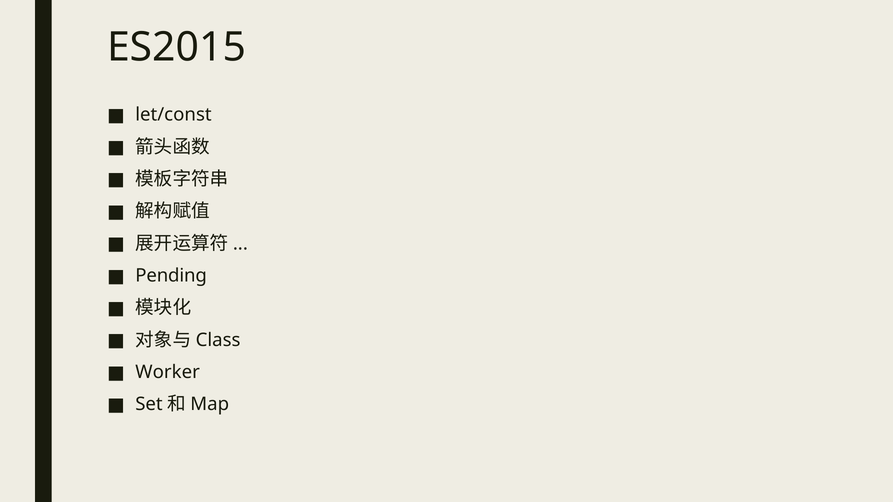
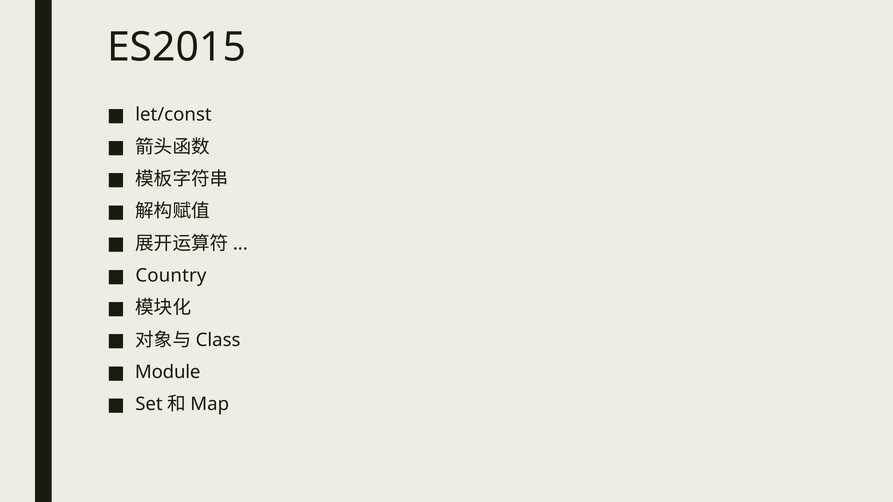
Pending: Pending -> Country (171, 276)
Worker: Worker -> Module (168, 372)
